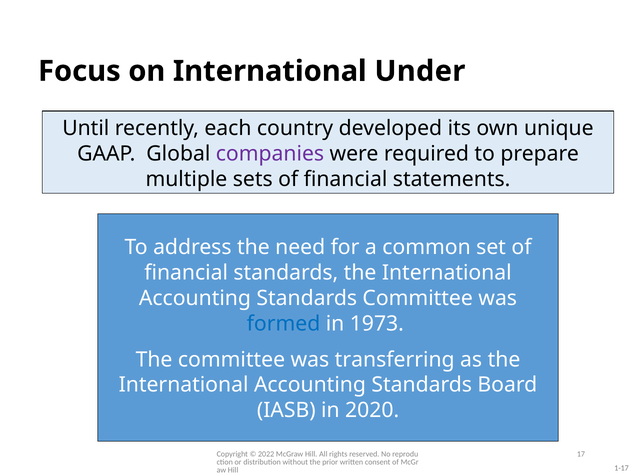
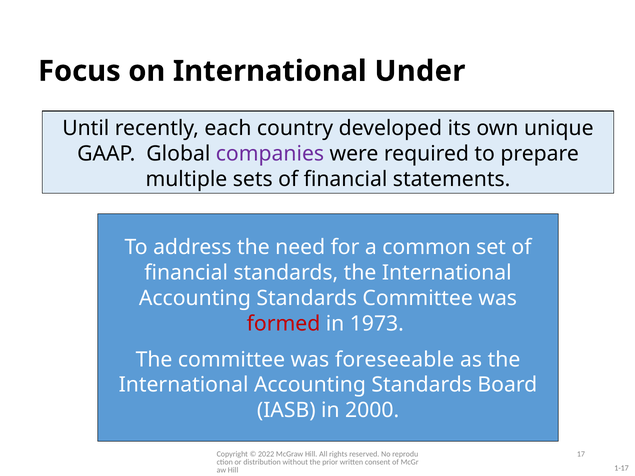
formed colour: blue -> red (283, 324)
transferring: transferring -> foreseeable (395, 360)
2020: 2020 -> 2000 (372, 411)
